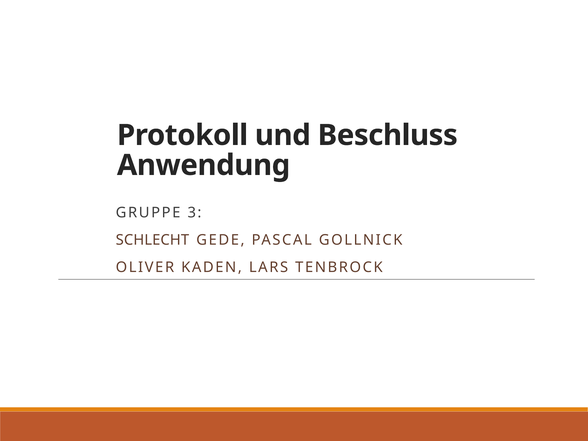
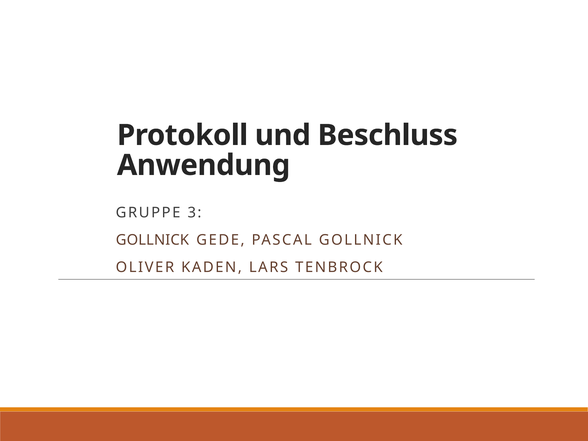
SCHLECHT: SCHLECHT -> GOLLNICK (152, 240)
